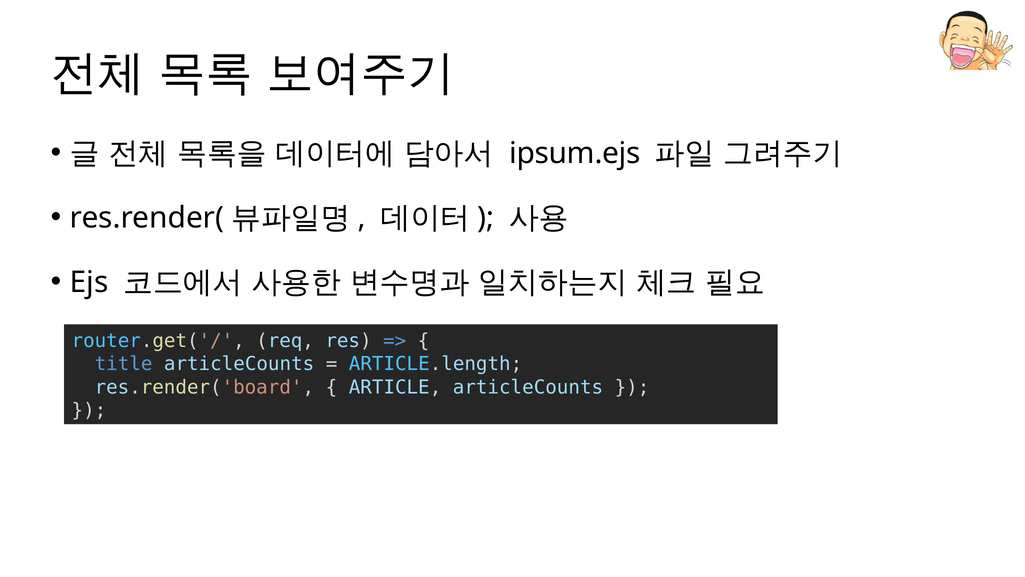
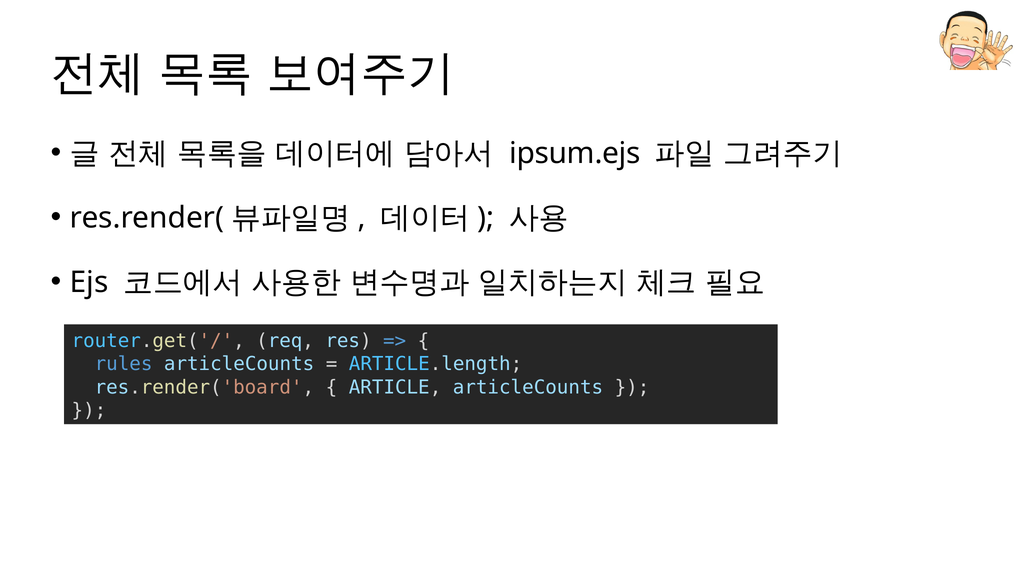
title: title -> rules (124, 364)
